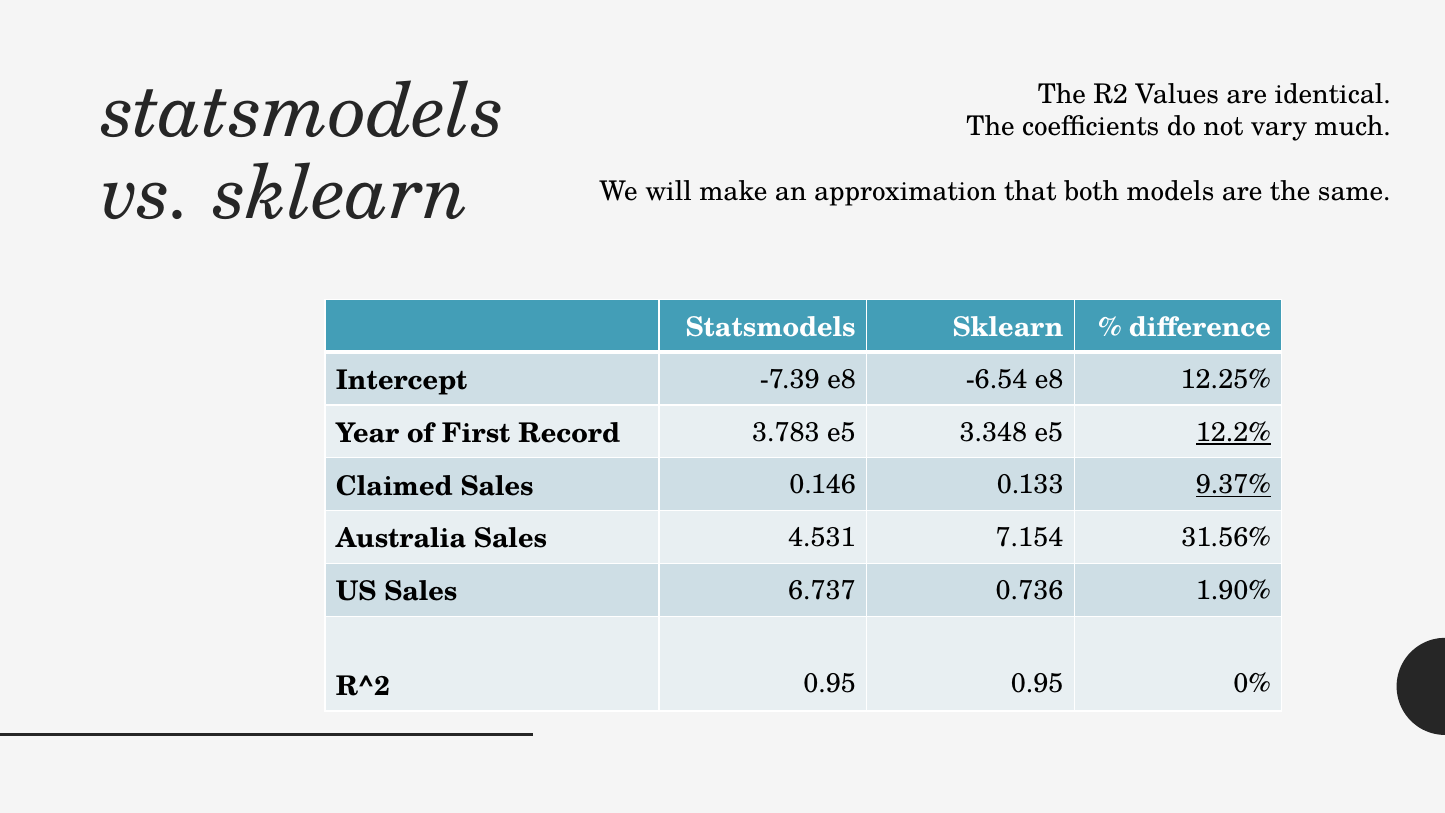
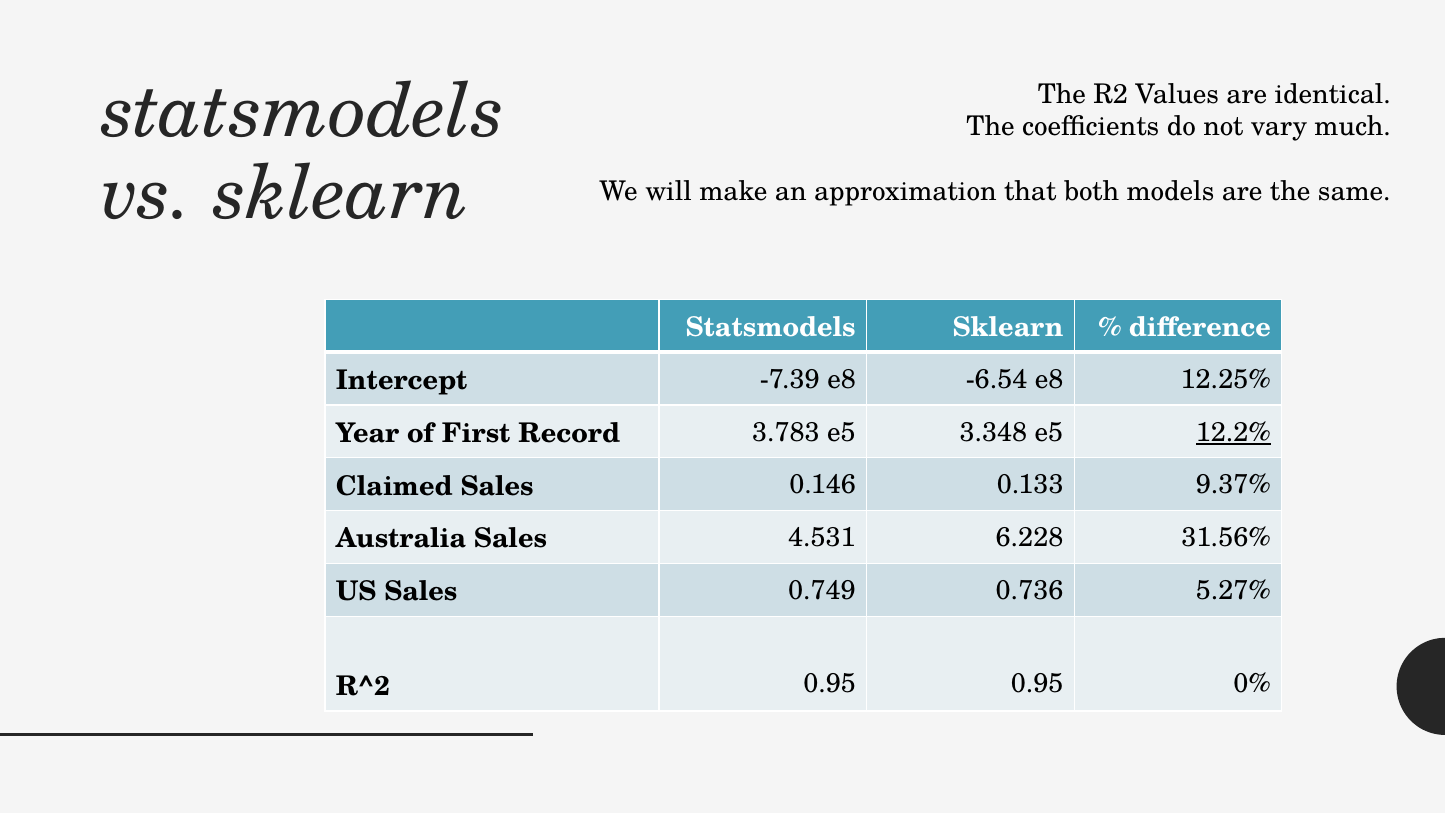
9.37% underline: present -> none (1233, 485)
7.154: 7.154 -> 6.228 (1030, 538)
6.737: 6.737 -> 0.749 (822, 590)
1.90%: 1.90% -> 5.27% (1233, 590)
